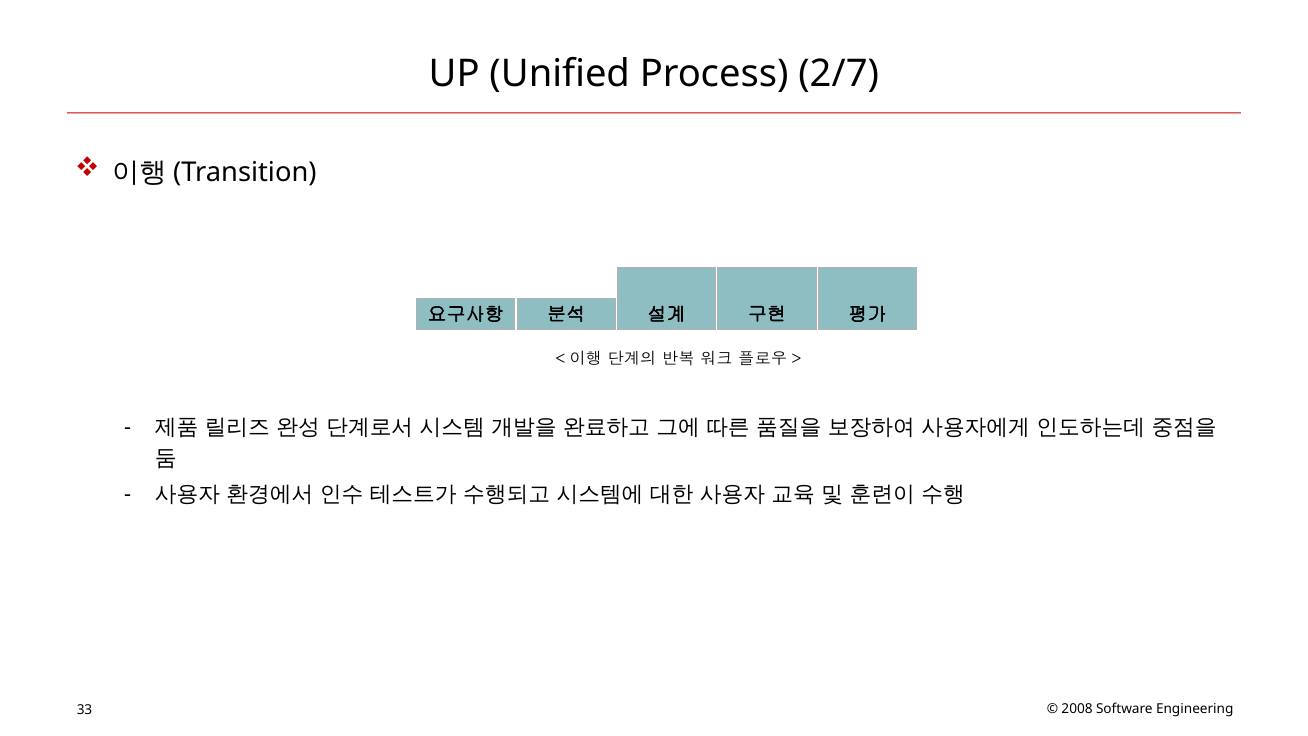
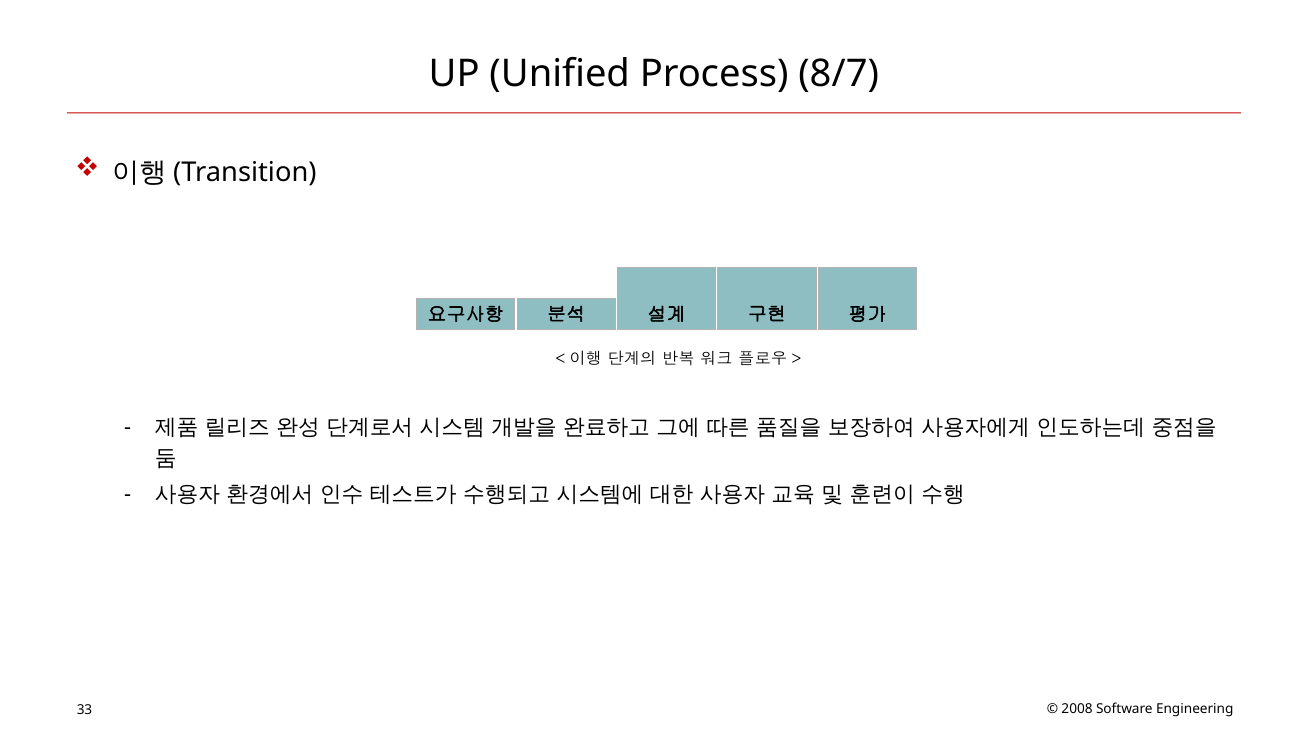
2/7: 2/7 -> 8/7 (839, 74)
